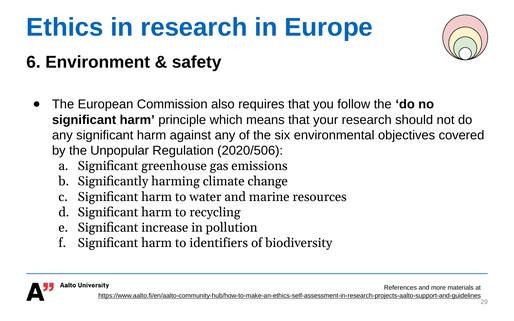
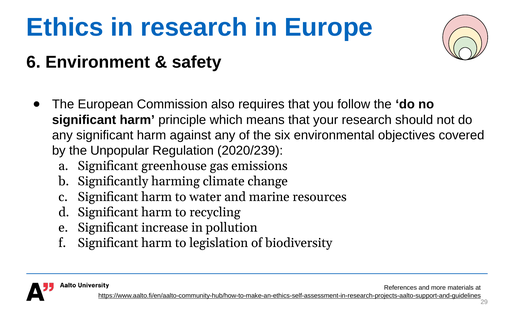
2020/506: 2020/506 -> 2020/239 (250, 151)
identifiers: identifiers -> legislation (219, 243)
